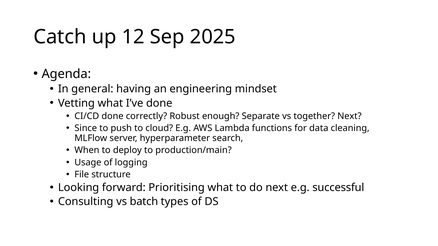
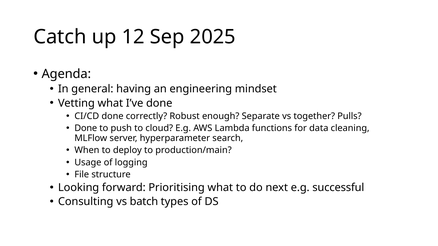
together Next: Next -> Pulls (349, 116)
Since: Since -> Done (86, 129)
